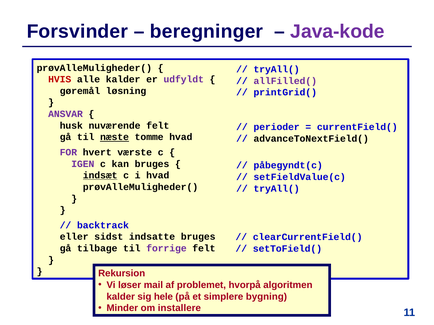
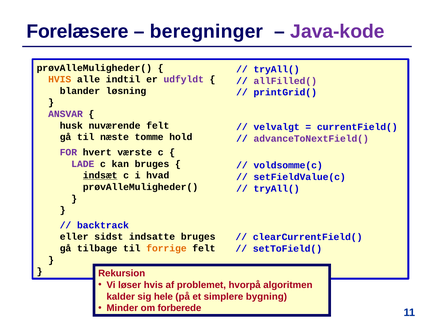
Forsvinder: Forsvinder -> Forelæsere (78, 32)
HVIS colour: red -> orange (60, 80)
alle kalder: kalder -> indtil (123, 80)
gøremål: gøremål -> blander (80, 91)
perioder: perioder -> velvalgt (277, 127)
næste underline: present -> none (115, 137)
tomme hvad: hvad -> hold (181, 137)
advanceToNextField( colour: black -> purple (311, 139)
IGEN: IGEN -> LADE (83, 164)
påbegyndt(c: påbegyndt(c -> voldsomme(c (288, 166)
forrige colour: purple -> orange (166, 249)
løser mail: mail -> hvis (153, 285)
installere: installere -> forberede (179, 309)
